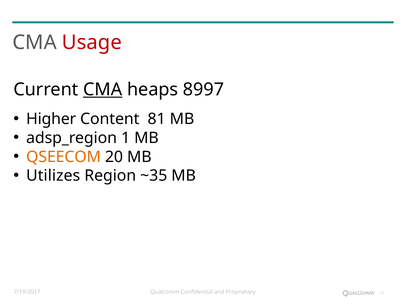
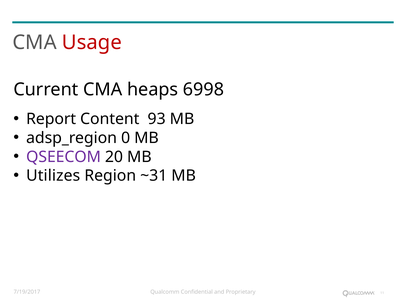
CMA underline: present -> none (103, 90)
8997: 8997 -> 6998 (204, 90)
Higher: Higher -> Report (51, 119)
81: 81 -> 93 (157, 119)
1: 1 -> 0 (126, 138)
QSEECOM colour: orange -> purple (64, 157)
~35: ~35 -> ~31 (154, 176)
